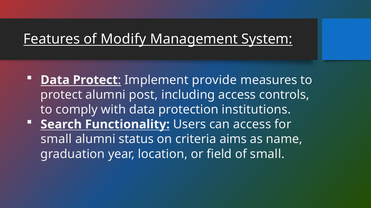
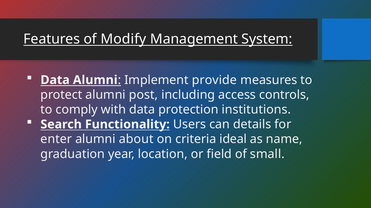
Data Protect: Protect -> Alumni (95, 80)
can access: access -> details (252, 125)
small: small -> enter (56, 140)
status: status -> about (136, 140)
aims: aims -> ideal (233, 140)
